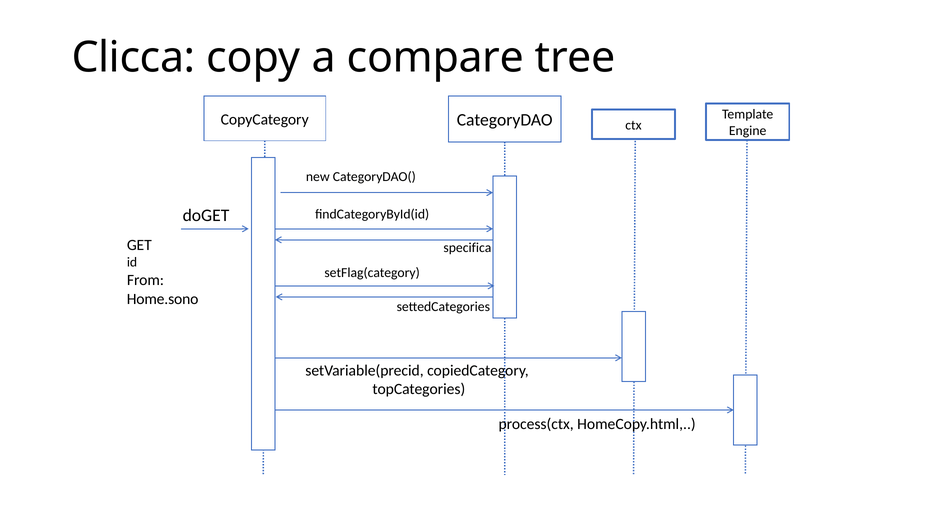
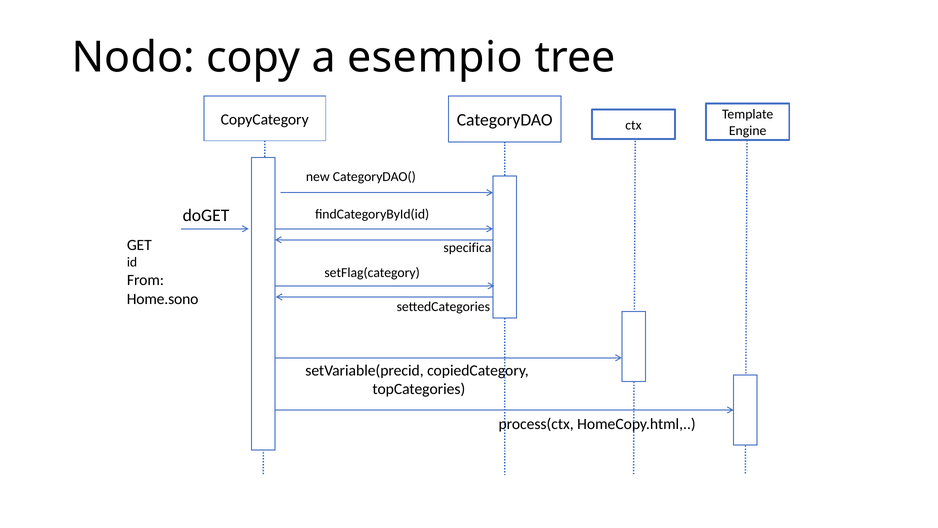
Clicca: Clicca -> Nodo (133, 58)
compare: compare -> esempio (435, 58)
